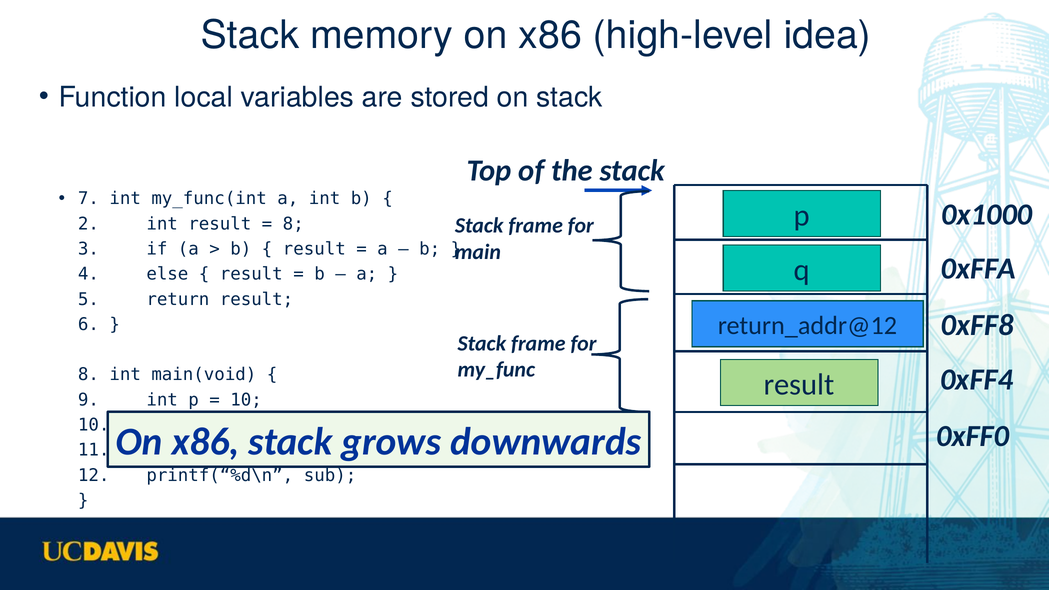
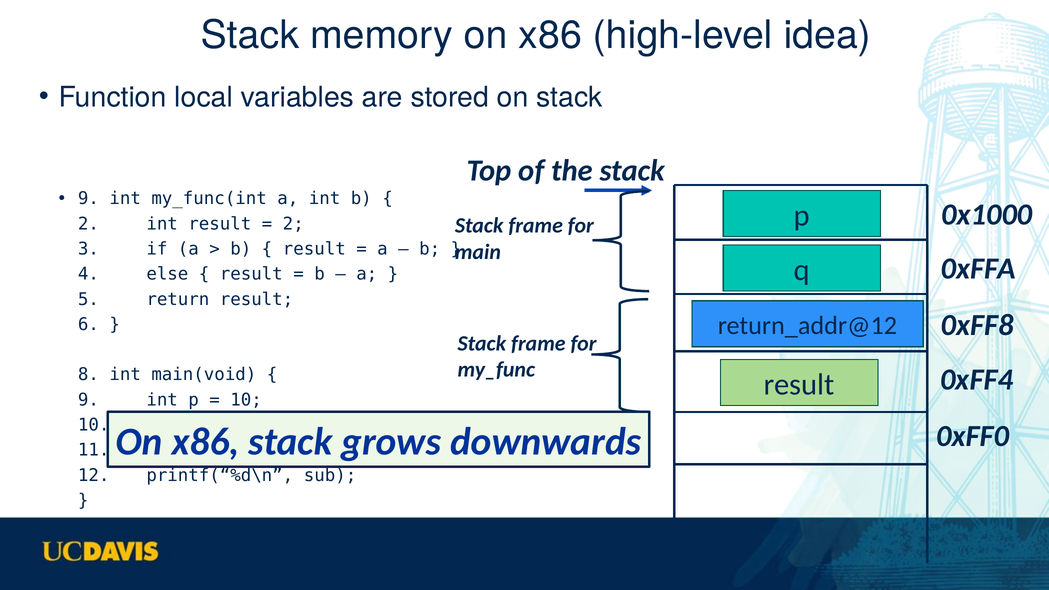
7: 7 -> 9 (88, 199)
8: 8 -> 2 (293, 224)
